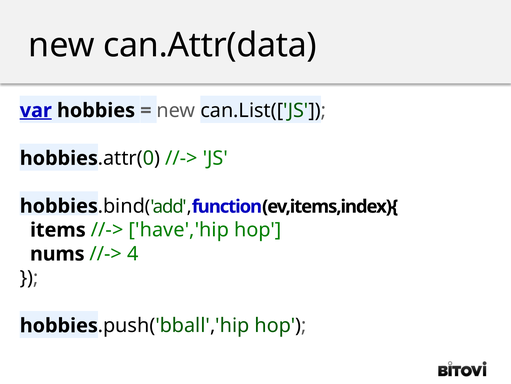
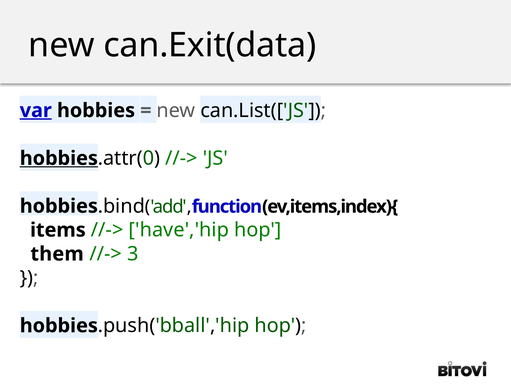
can.Attr(data: can.Attr(data -> can.Exit(data (210, 45)
hobbies underline: none -> present (59, 158)
nums: nums -> them (57, 253)
4: 4 -> 3 (133, 253)
